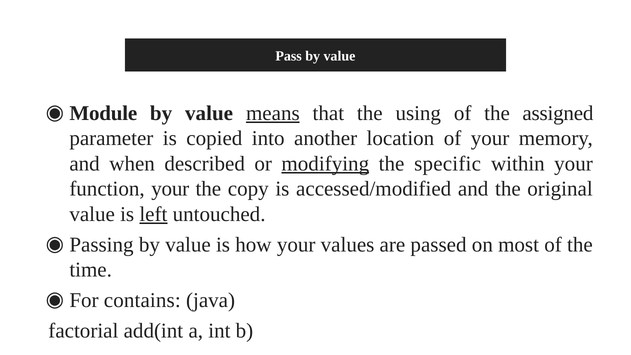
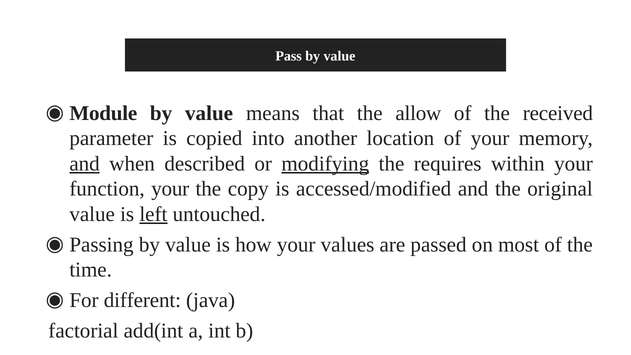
means underline: present -> none (273, 113)
using: using -> allow (418, 113)
assigned: assigned -> received (558, 113)
and underline: none -> present (85, 164)
specific: specific -> requires (448, 164)
contains: contains -> different (142, 300)
